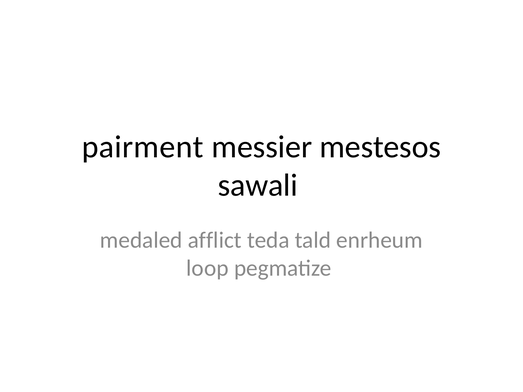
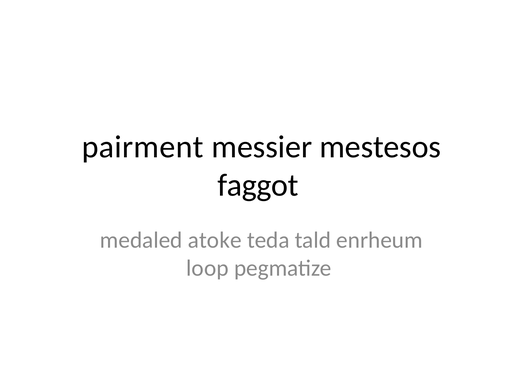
sawali: sawali -> faggot (258, 185)
afflict: afflict -> atoke (215, 240)
